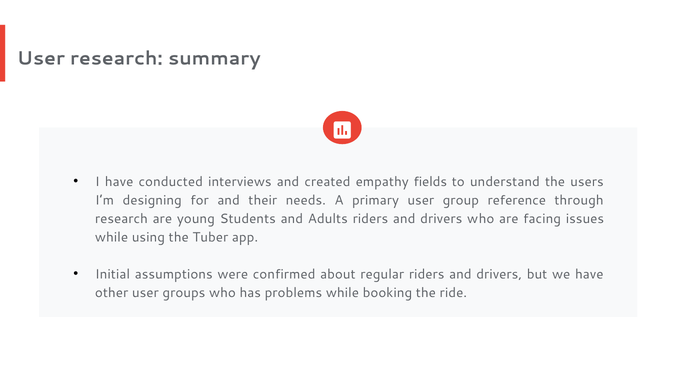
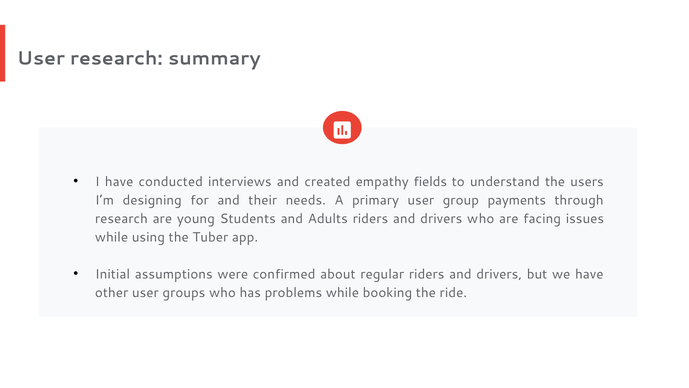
reference: reference -> payments (517, 200)
